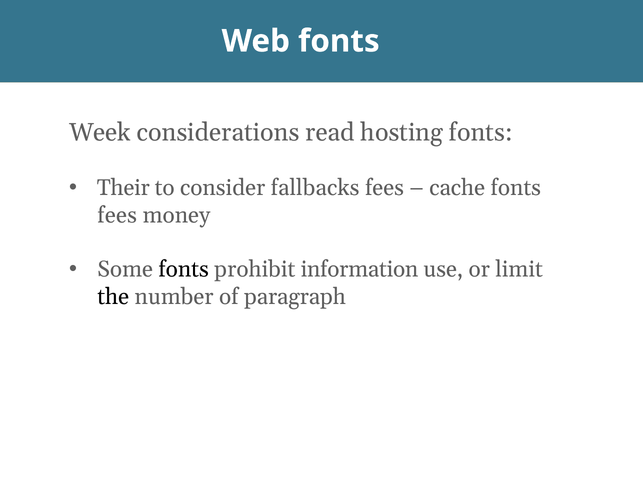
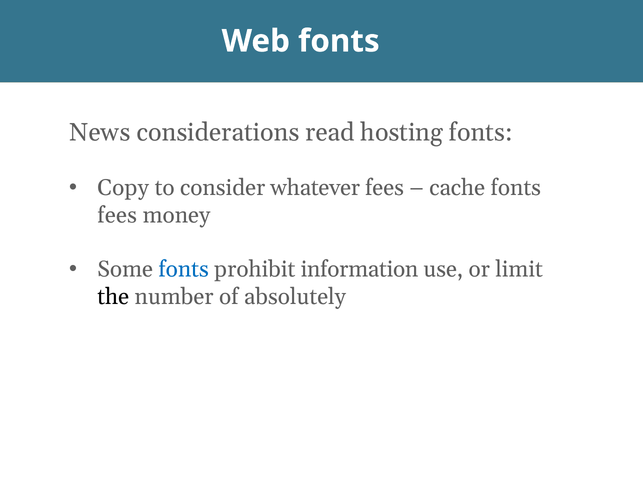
Week: Week -> News (100, 132)
Their: Their -> Copy (123, 188)
fallbacks: fallbacks -> whatever (315, 188)
fonts colour: black -> blue (184, 269)
paragraph: paragraph -> absolutely (295, 296)
